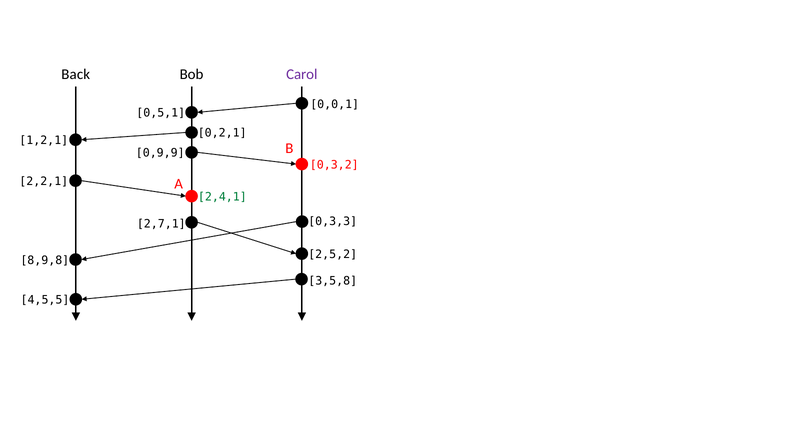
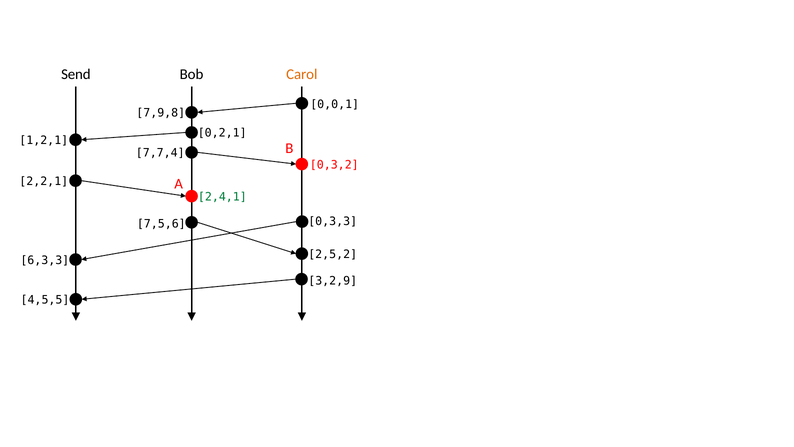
Back: Back -> Send (76, 74)
Carol colour: purple -> orange (302, 74)
0,5,1: 0,5,1 -> 7,9,8 (161, 113)
0,9,9: 0,9,9 -> 7,7,4 (160, 153)
2,7,1: 2,7,1 -> 7,5,6 (161, 224)
8,9,8: 8,9,8 -> 6,3,3 (45, 260)
3,5,8: 3,5,8 -> 3,2,9 (333, 281)
